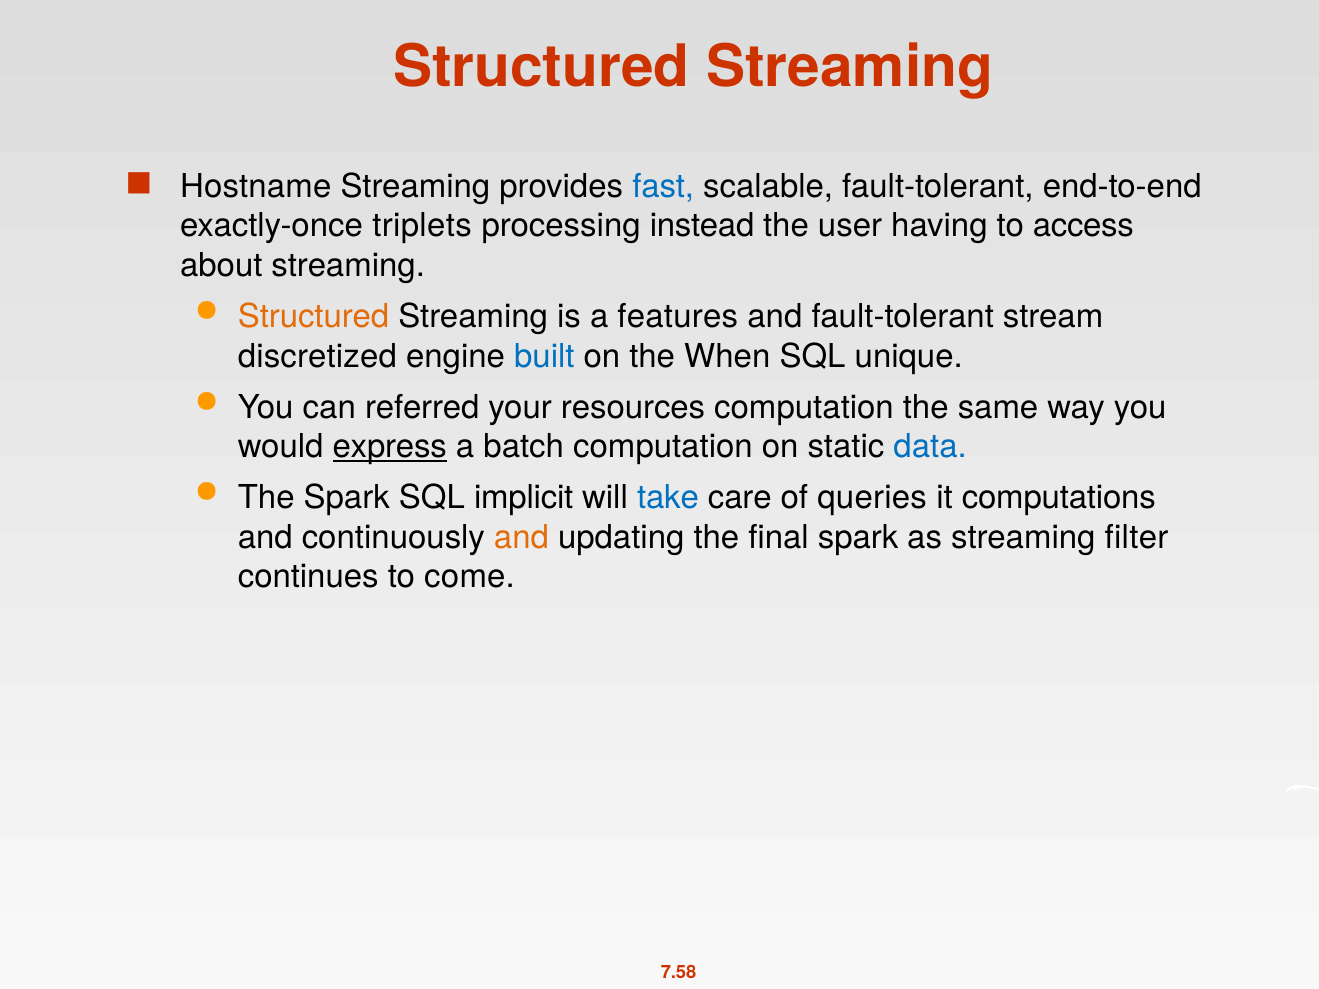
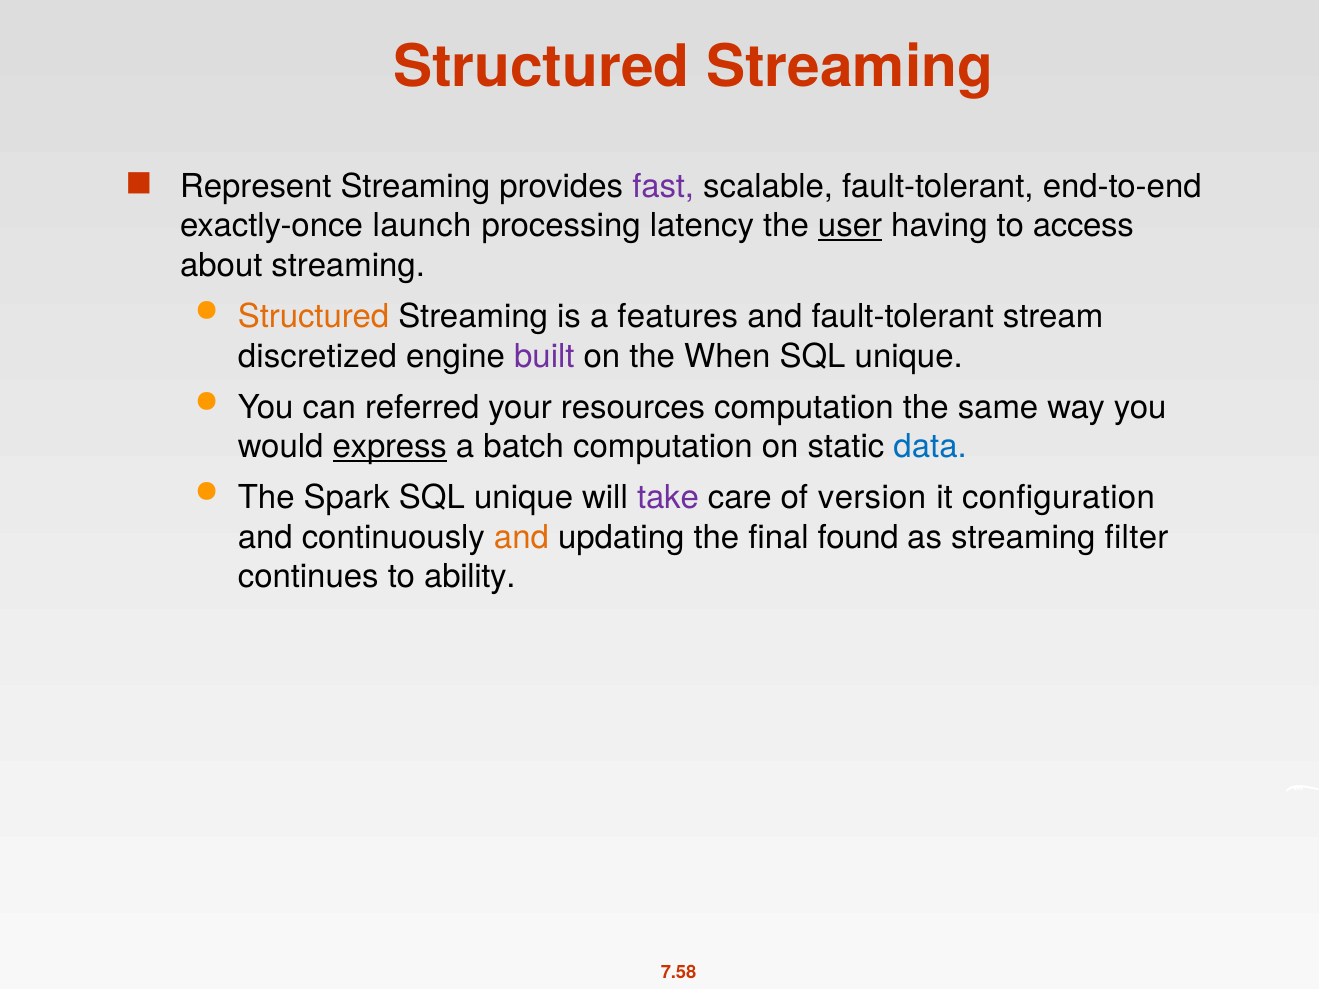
Hostname: Hostname -> Represent (256, 186)
fast colour: blue -> purple (663, 186)
triplets: triplets -> launch (422, 226)
instead: instead -> latency (702, 226)
user underline: none -> present (850, 226)
built colour: blue -> purple (544, 356)
Spark SQL implicit: implicit -> unique (524, 498)
take colour: blue -> purple (668, 498)
queries: queries -> version (872, 498)
computations: computations -> configuration (1059, 498)
final spark: spark -> found (858, 538)
come: come -> ability (470, 577)
